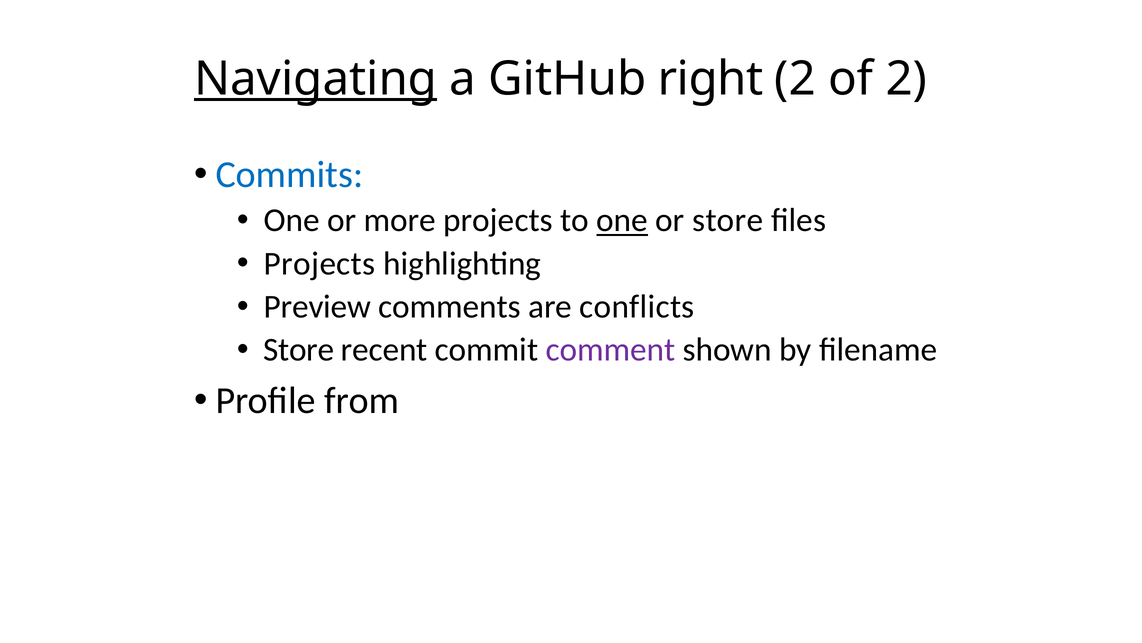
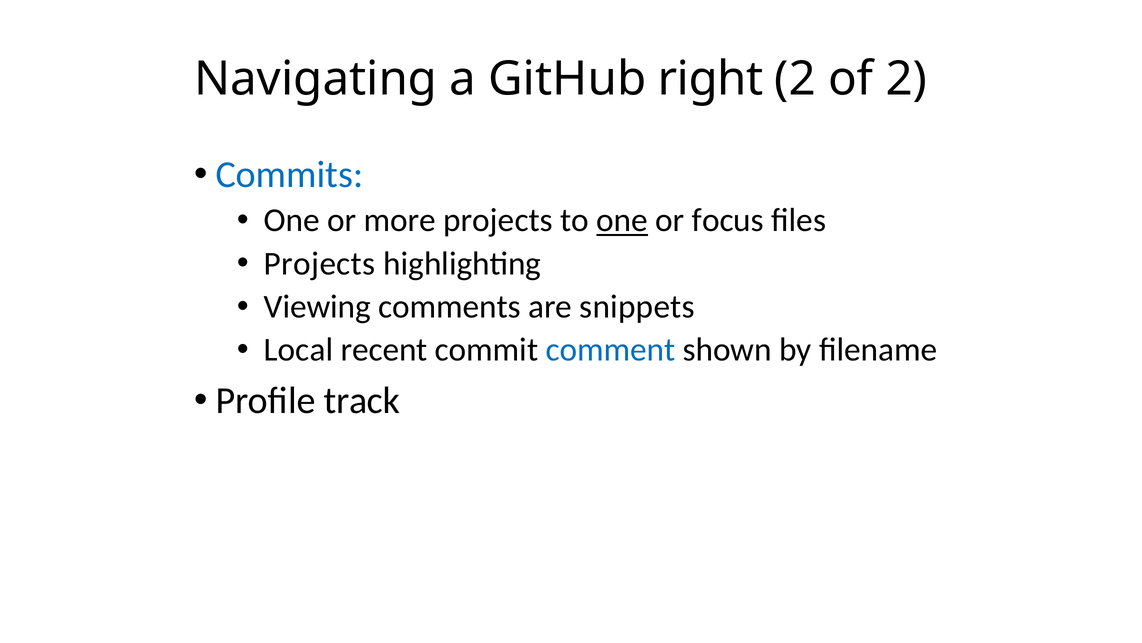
Navigating underline: present -> none (316, 79)
or store: store -> focus (728, 220)
Preview: Preview -> Viewing (317, 307)
conflicts: conflicts -> snippets (637, 307)
Store: Store -> Local (299, 350)
comment colour: purple -> blue (610, 350)
from: from -> track (362, 400)
